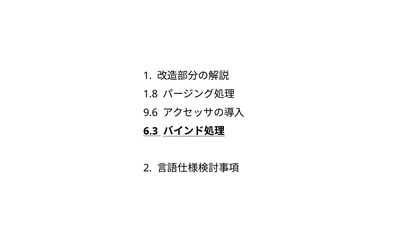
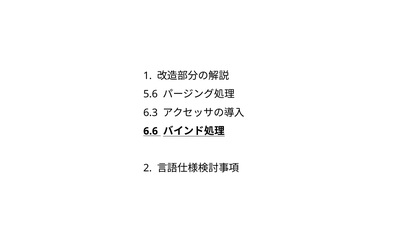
1.8: 1.8 -> 5.6 (151, 94)
9.6: 9.6 -> 6.3 (151, 113)
6.3: 6.3 -> 6.6 (151, 131)
